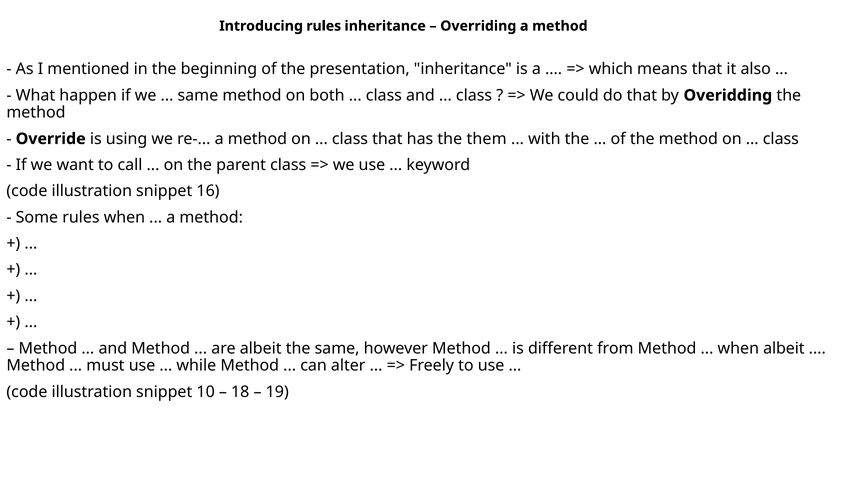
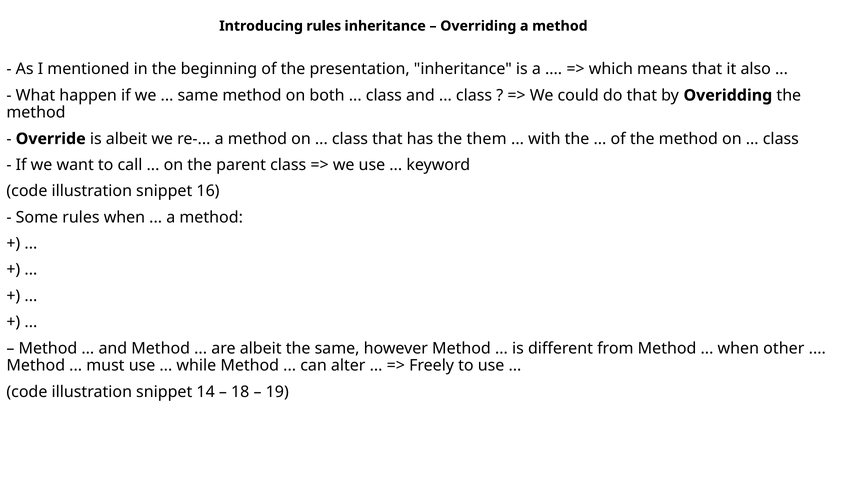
is using: using -> albeit (127, 139)
when albeit: albeit -> other (784, 349)
10: 10 -> 14 (206, 392)
